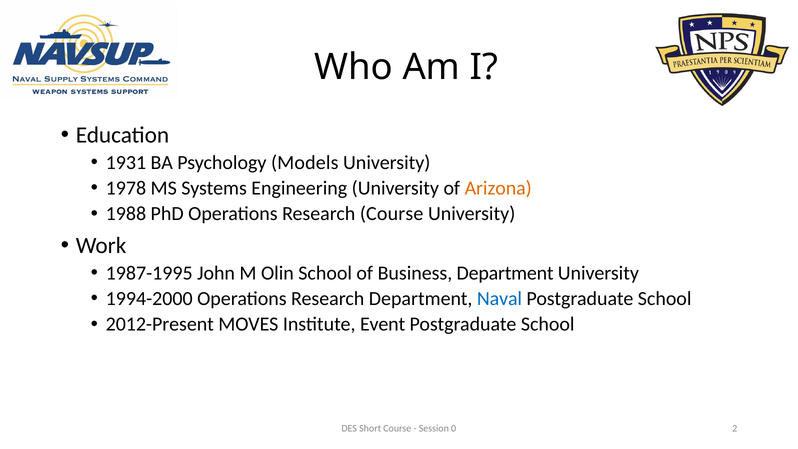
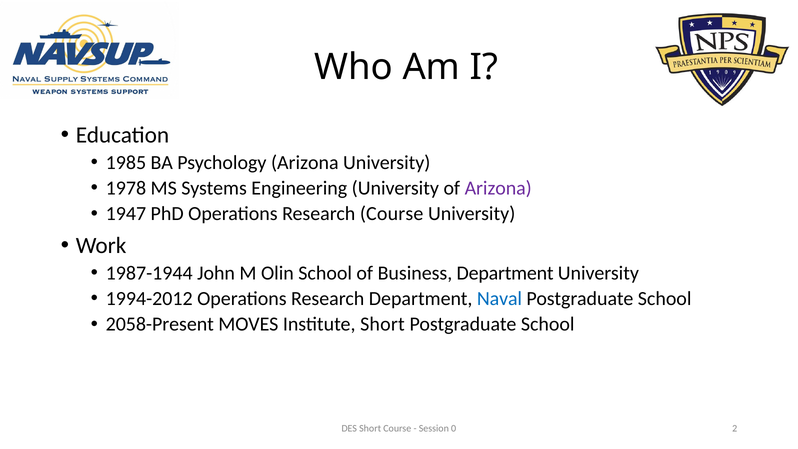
1931: 1931 -> 1985 (126, 162)
Psychology Models: Models -> Arizona (305, 162)
Arizona colour: orange -> purple (498, 188)
1988: 1988 -> 1947 (126, 214)
1987-1995: 1987-1995 -> 1987-1944 (149, 273)
1994-2000: 1994-2000 -> 1994-2012 (149, 299)
2012-Present: 2012-Present -> 2058-Present (160, 324)
Institute Event: Event -> Short (382, 324)
